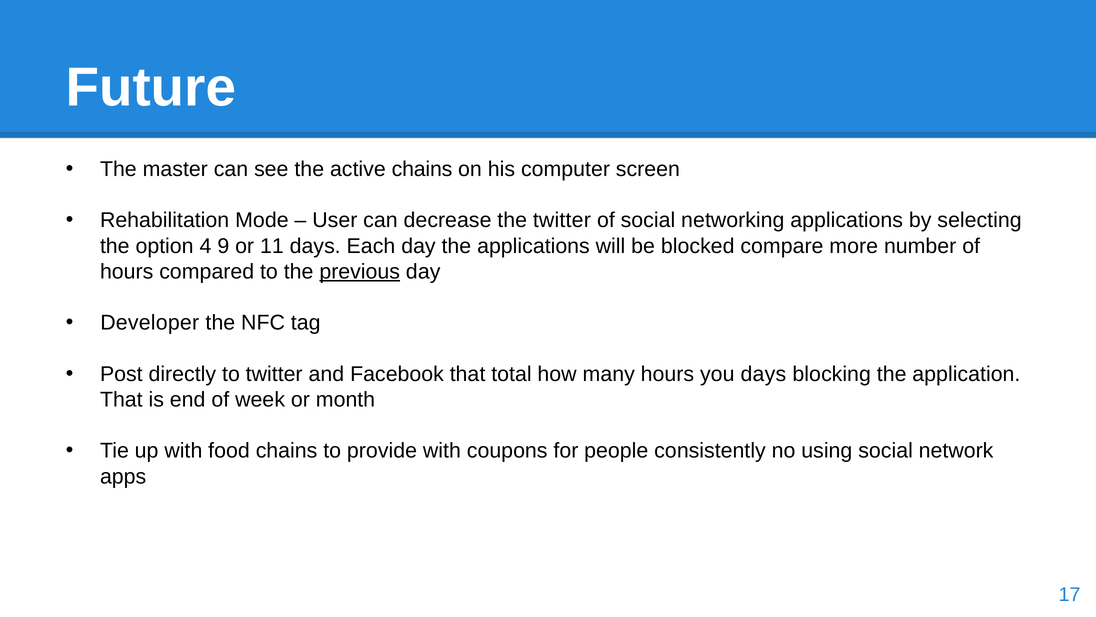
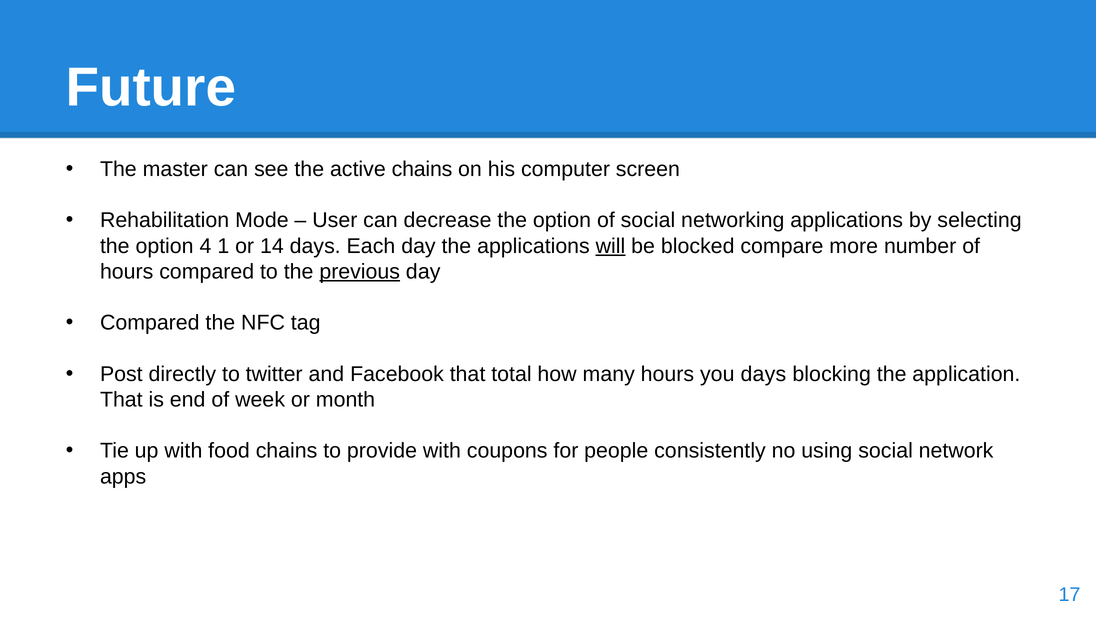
decrease the twitter: twitter -> option (562, 220)
9: 9 -> 1 (223, 246)
11: 11 -> 14 (272, 246)
will underline: none -> present (611, 246)
Developer: Developer -> Compared (150, 323)
